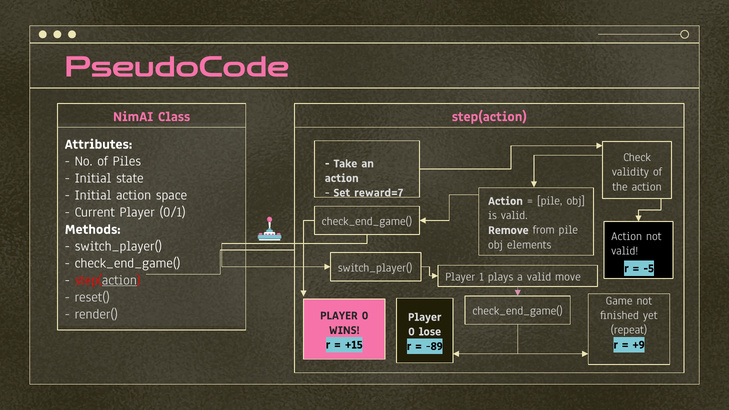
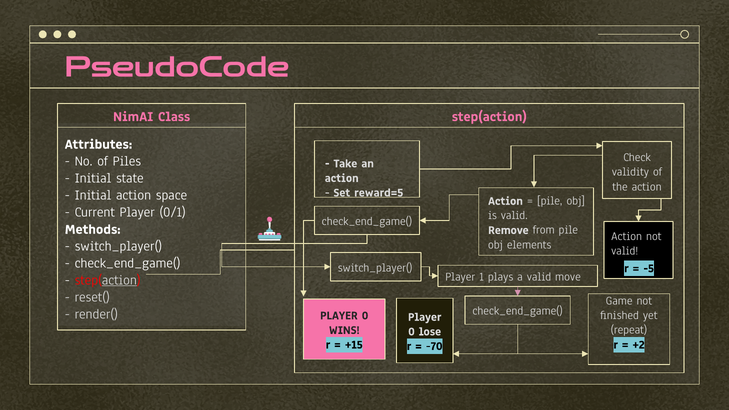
reward=7: reward=7 -> reward=5 (379, 193)
+9: +9 -> +2 (639, 345)
-89: -89 -> -70 (434, 346)
